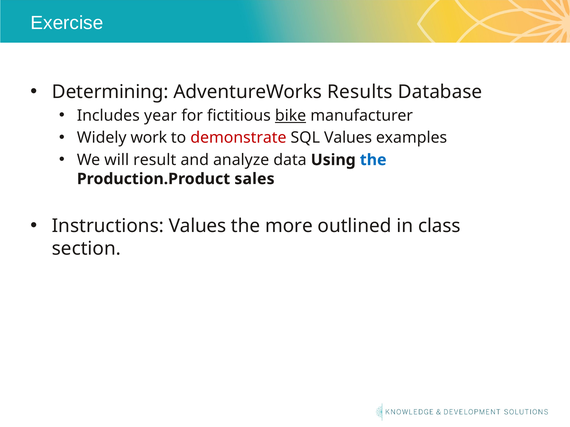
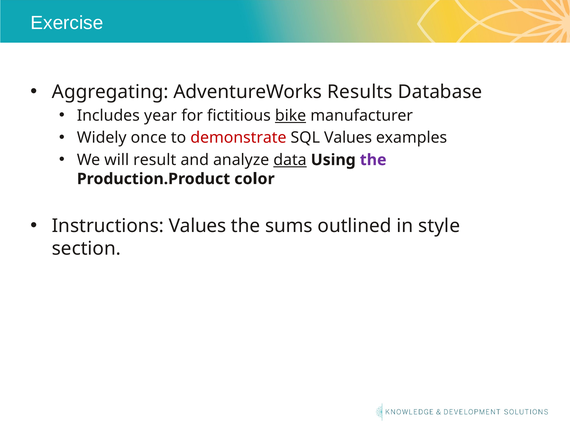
Determining: Determining -> Aggregating (110, 92)
work: work -> once (149, 138)
data underline: none -> present (290, 160)
the colour: blue -> purple (373, 160)
sales: sales -> color (254, 179)
more: more -> sums (289, 226)
class: class -> style (439, 226)
